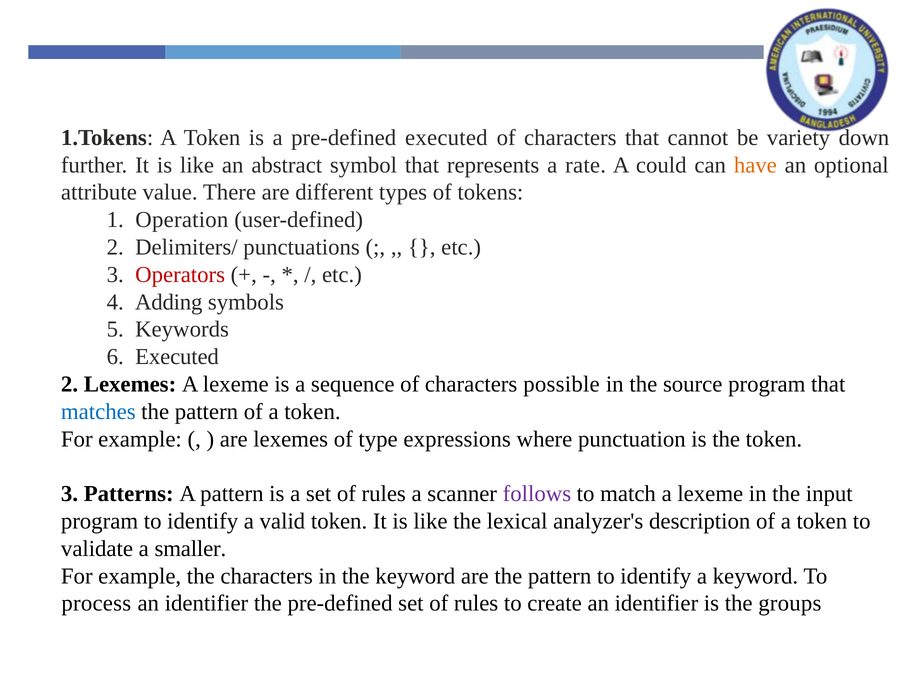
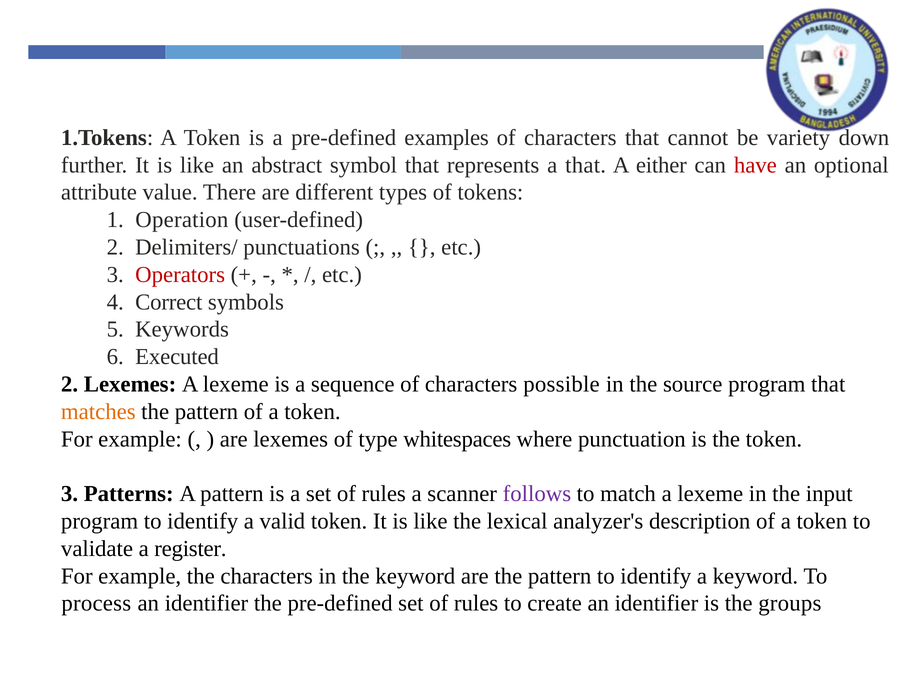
pre-defined executed: executed -> examples (447, 138)
a rate: rate -> that (586, 165)
could: could -> either (661, 165)
have colour: orange -> red (755, 165)
Adding: Adding -> Correct (169, 302)
matches colour: blue -> orange (98, 411)
expressions: expressions -> whitespaces (457, 439)
smaller: smaller -> register (190, 548)
